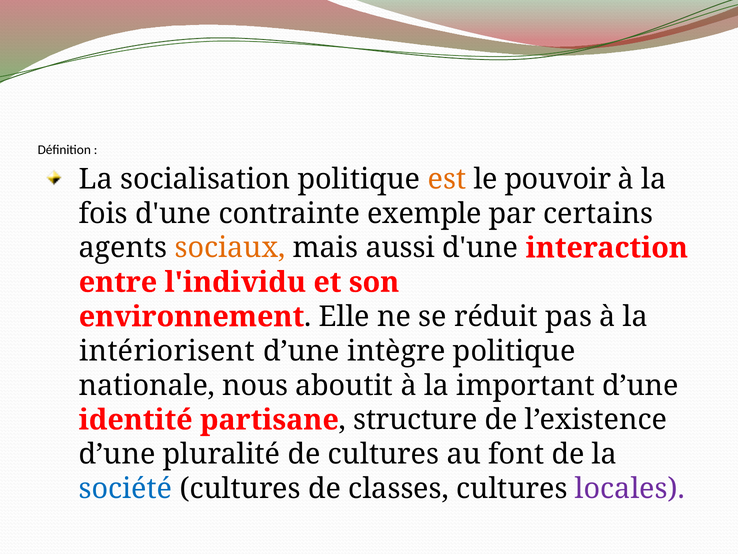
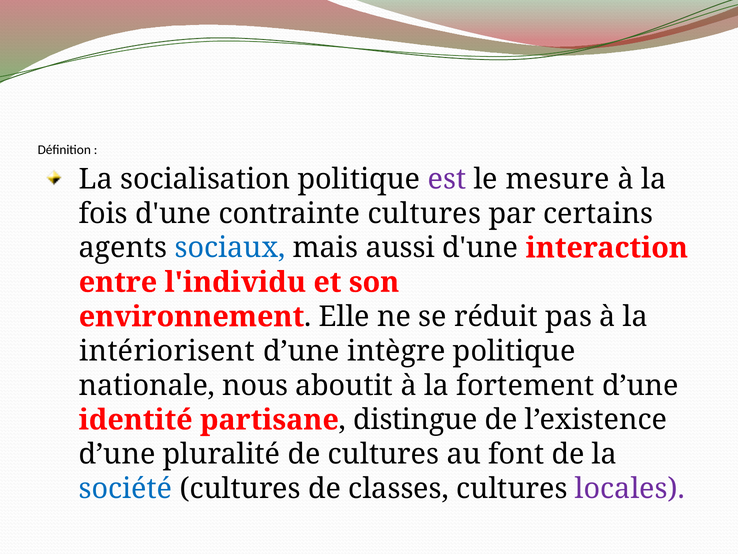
est colour: orange -> purple (447, 179)
pouvoir: pouvoir -> mesure (558, 179)
contrainte exemple: exemple -> cultures (424, 213)
sociaux colour: orange -> blue (230, 248)
important: important -> fortement (526, 385)
structure: structure -> distingue (415, 420)
